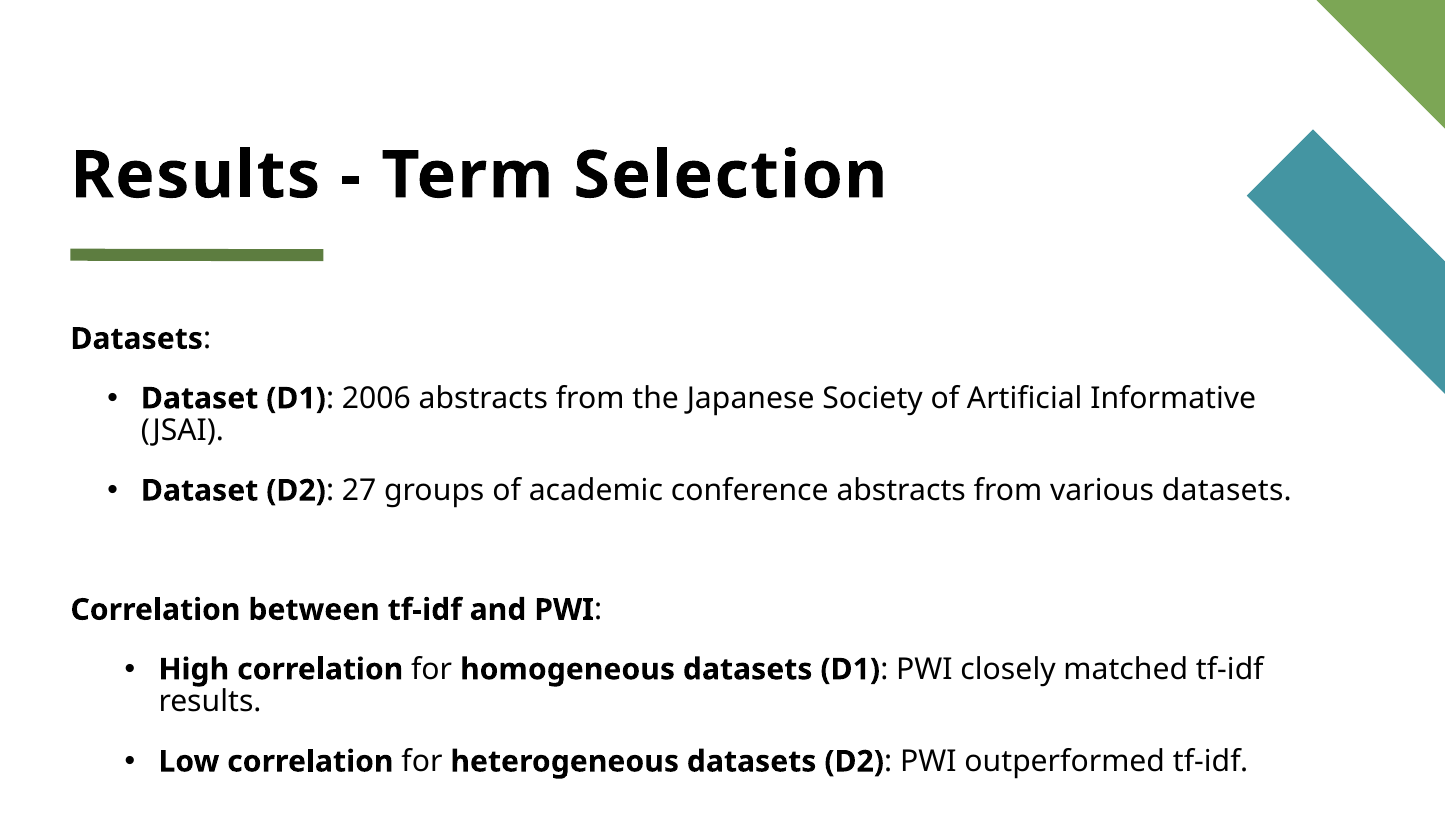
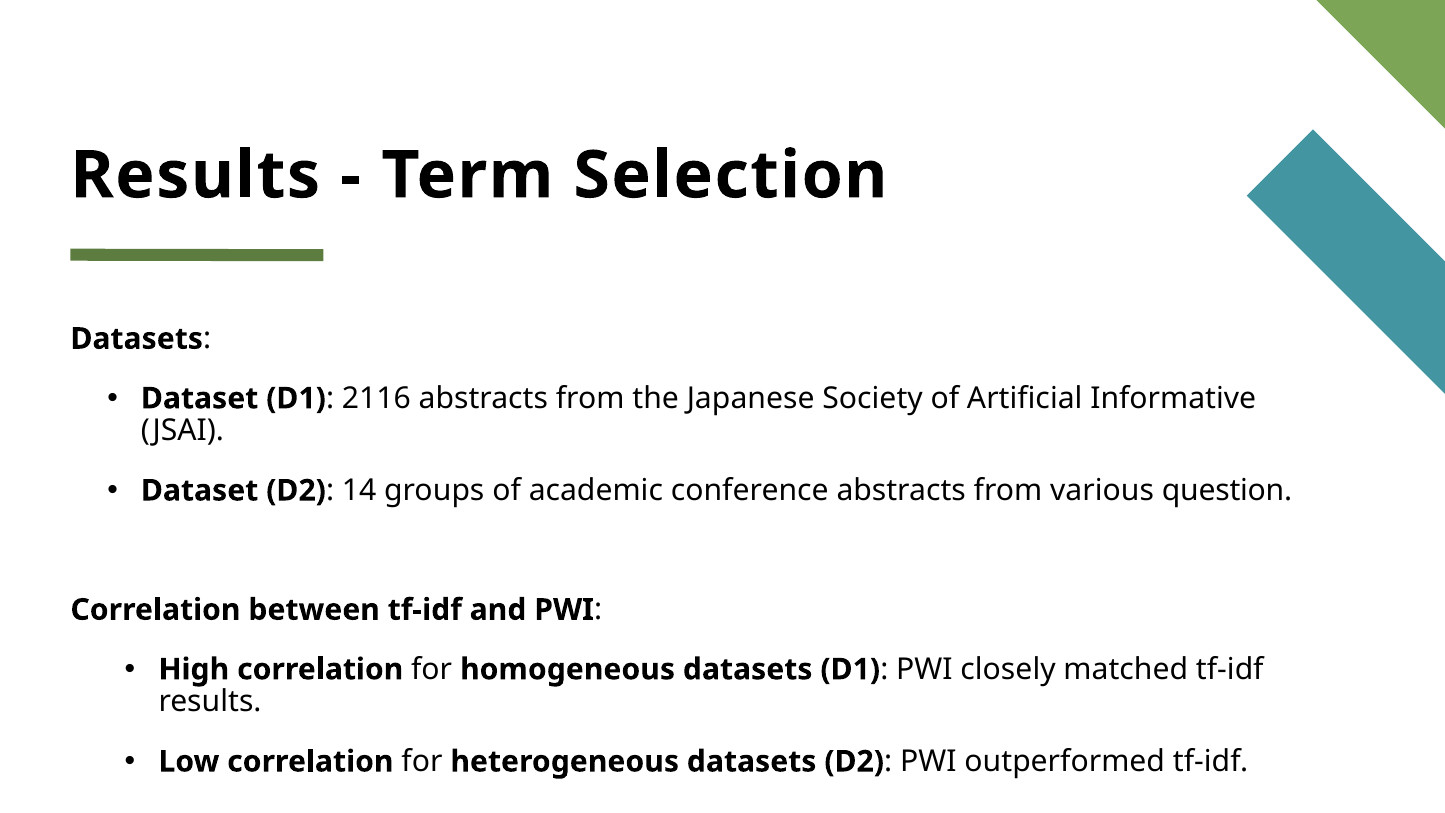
2006: 2006 -> 2116 (376, 398)
27: 27 -> 14 (359, 490)
various datasets: datasets -> question (1227, 490)
